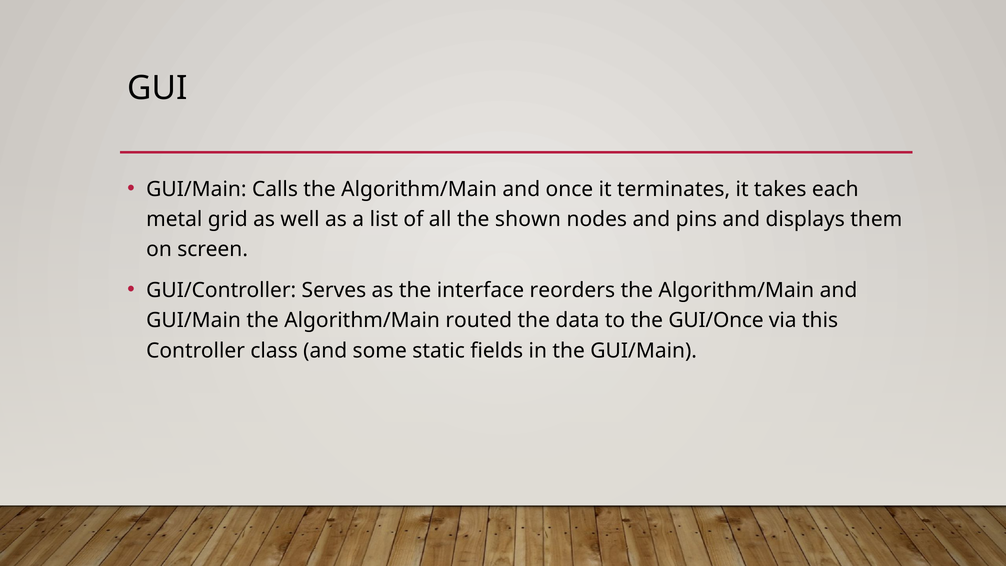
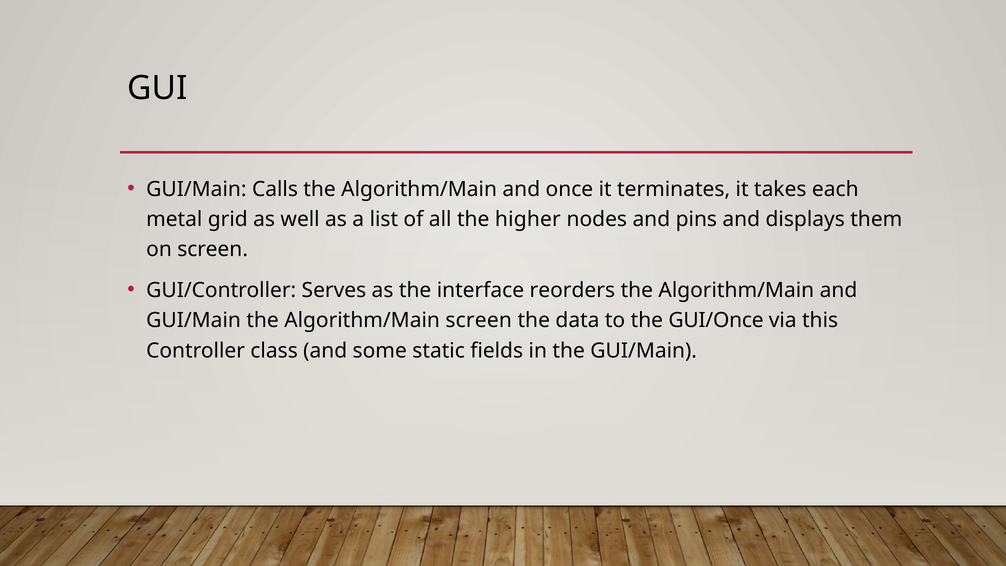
shown: shown -> higher (528, 219)
Algorithm/Main routed: routed -> screen (479, 320)
